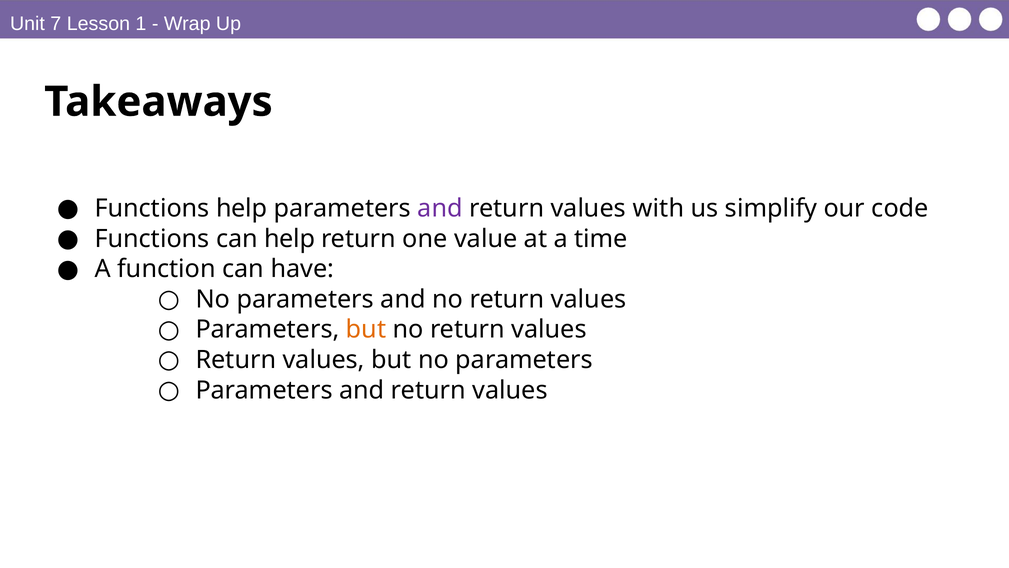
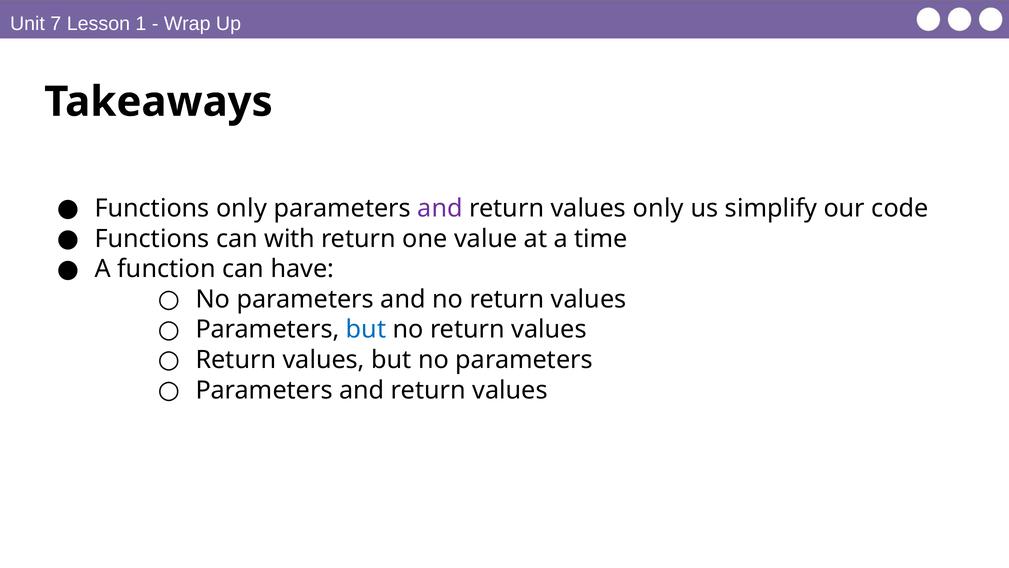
Functions help: help -> only (241, 208)
values with: with -> only (658, 208)
can help: help -> with (290, 239)
but colour: orange -> blue (366, 329)
